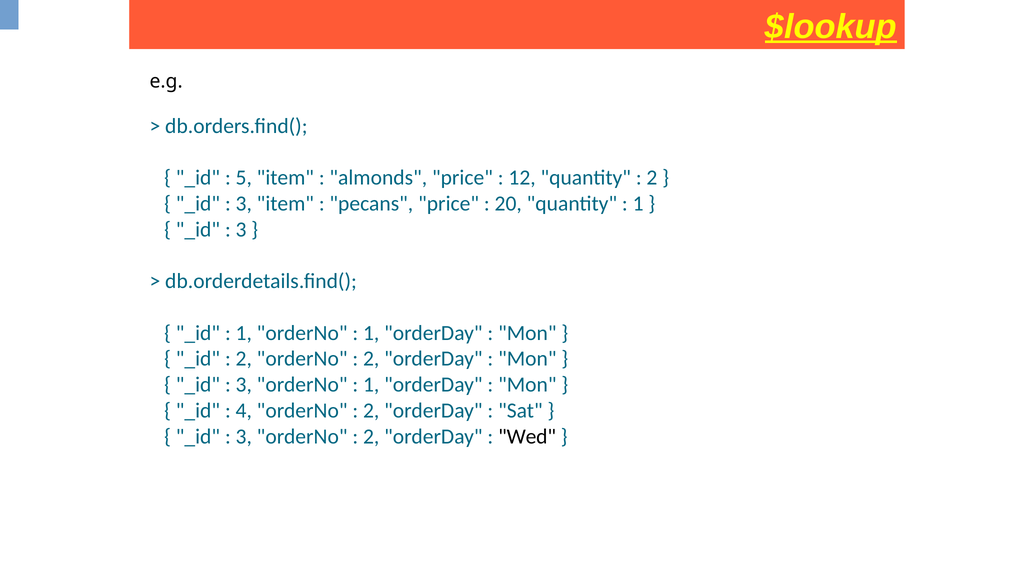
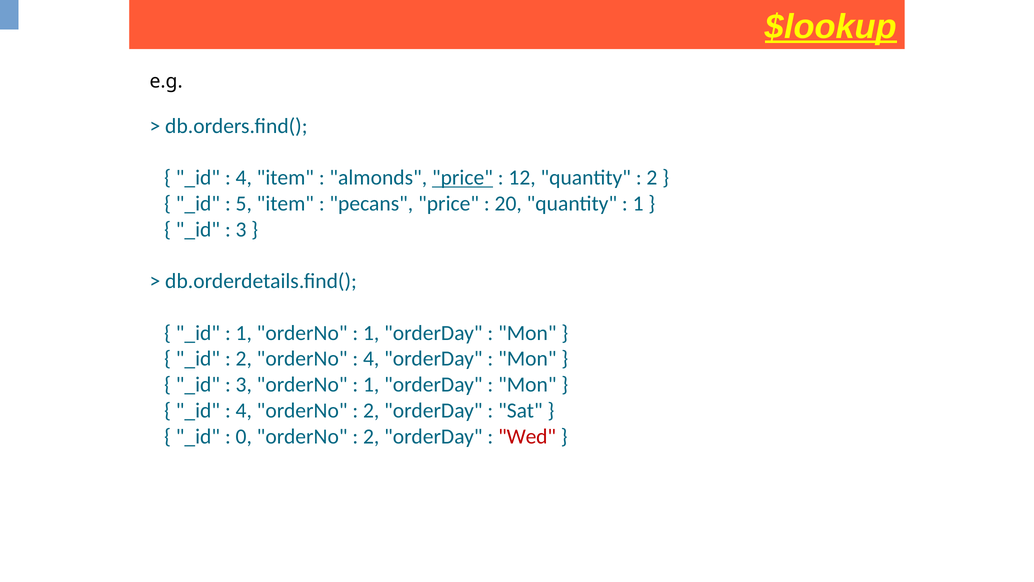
5: 5 -> 4 (244, 178)
price underline: none -> present (462, 178)
3: 3 -> 5 (244, 203)
2: 2 -> 4 (371, 359)
3: 3 -> 0 (244, 436)
Wed colour: black -> red (527, 436)
